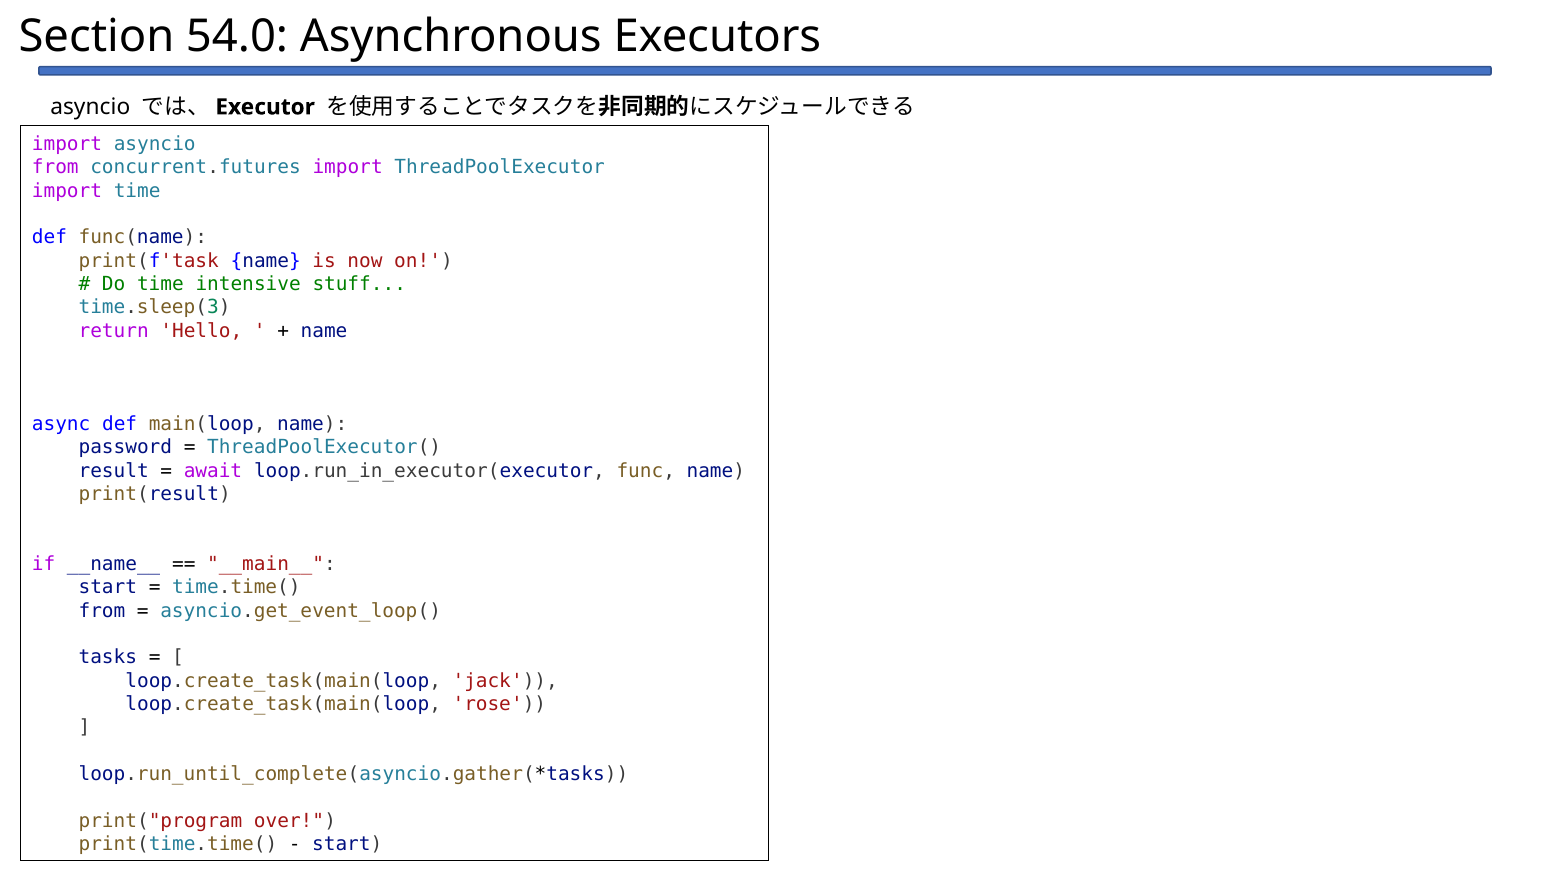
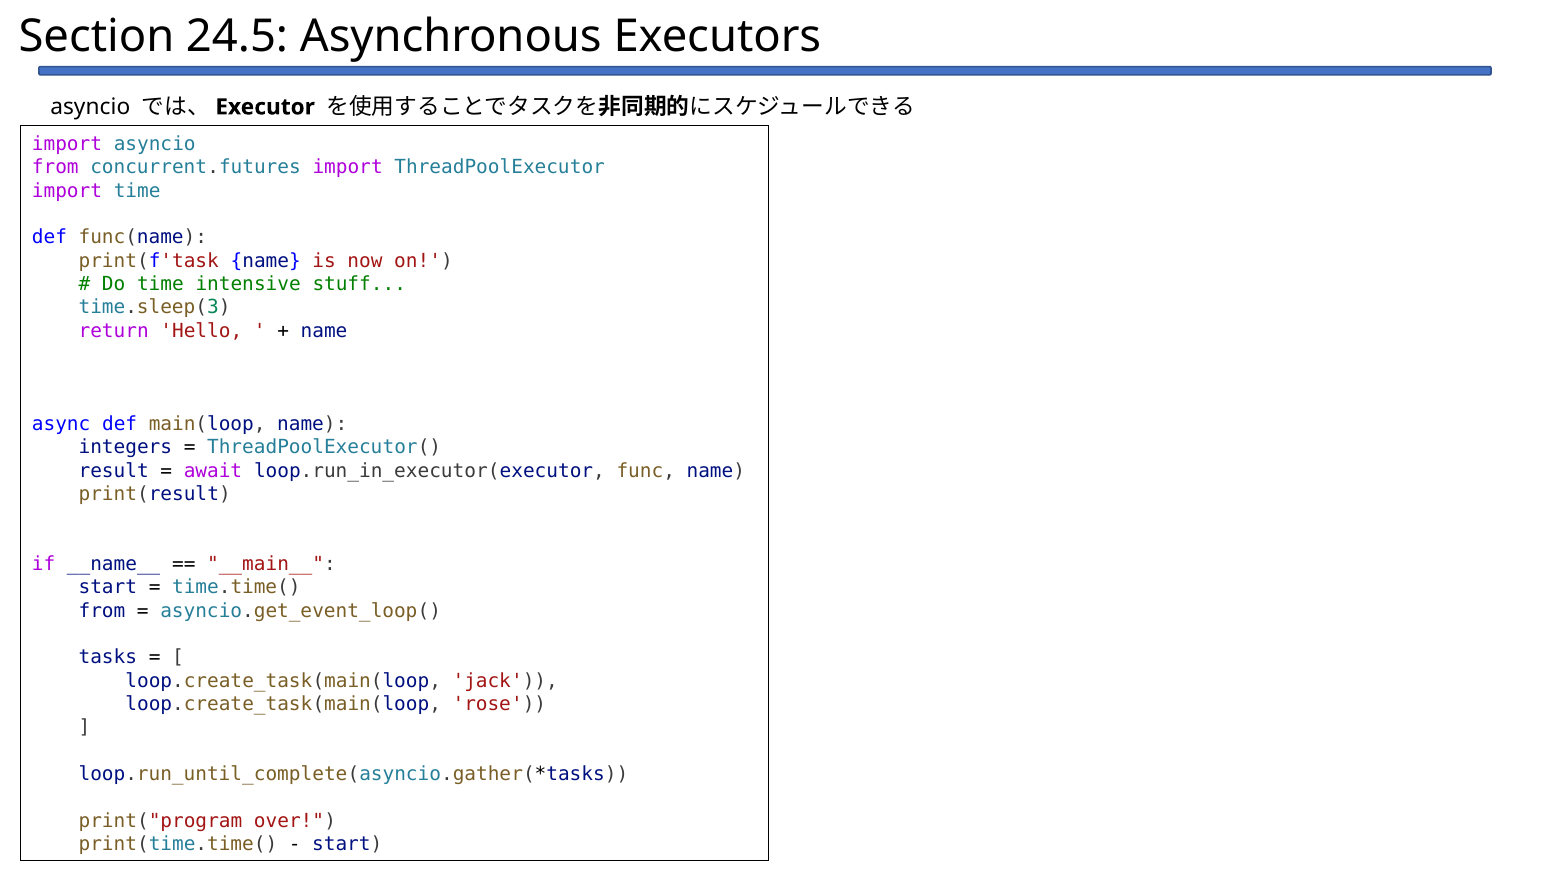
54.0: 54.0 -> 24.5 (237, 36)
password: password -> integers (125, 447)
